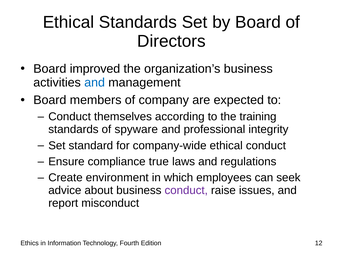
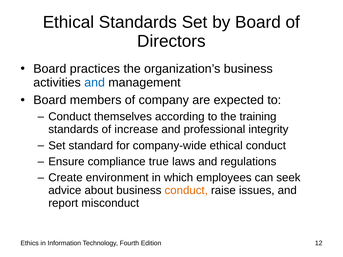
improved: improved -> practices (95, 69)
spyware: spyware -> increase (136, 130)
conduct colour: purple -> orange (186, 191)
